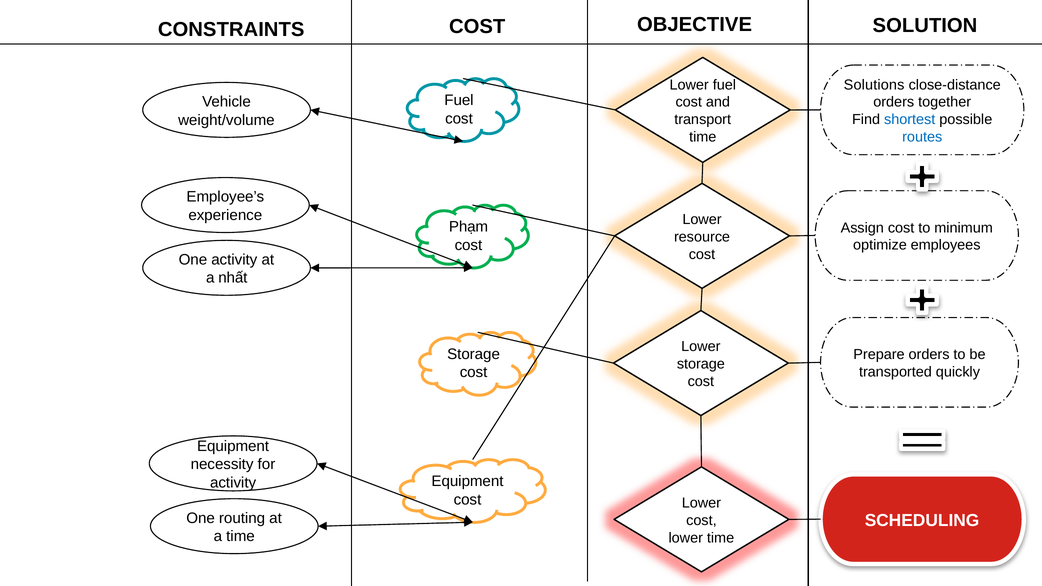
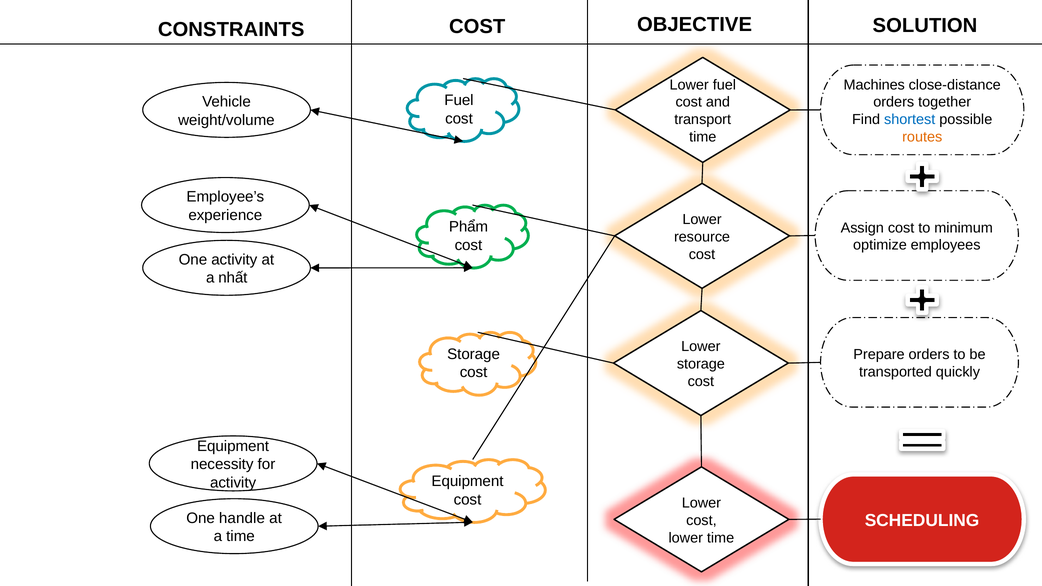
Solutions: Solutions -> Machines (874, 85)
routes colour: blue -> orange (922, 137)
Phạm: Phạm -> Phẩm (469, 227)
routing: routing -> handle (242, 518)
